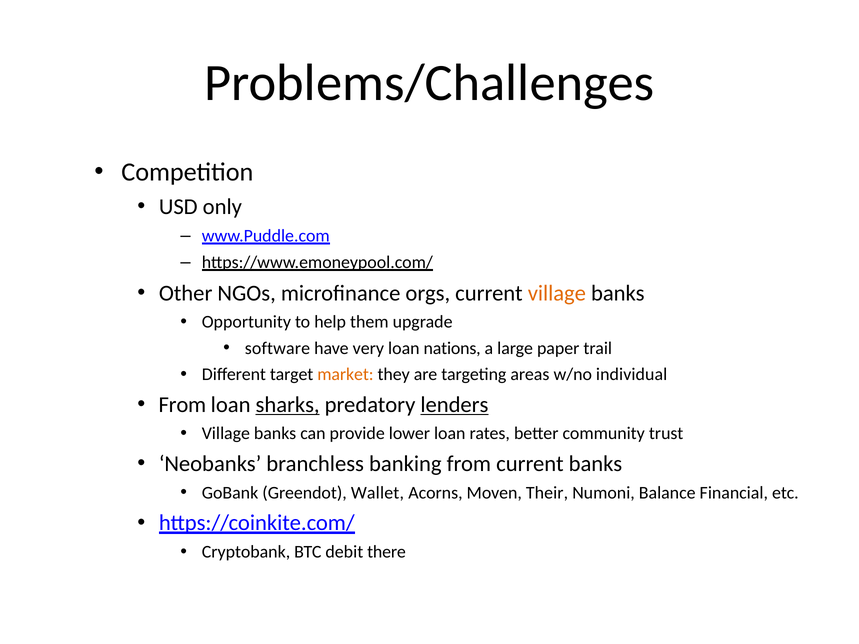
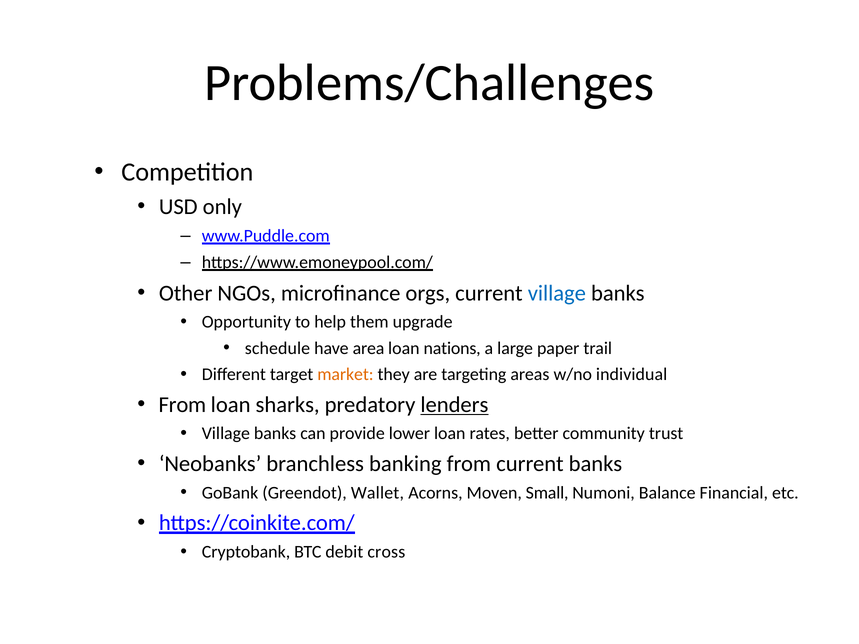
village colour: orange -> blue (557, 293)
software: software -> schedule (277, 348)
very: very -> area (368, 348)
sharks underline: present -> none (288, 405)
Their: Their -> Small (547, 493)
there: there -> cross (386, 552)
